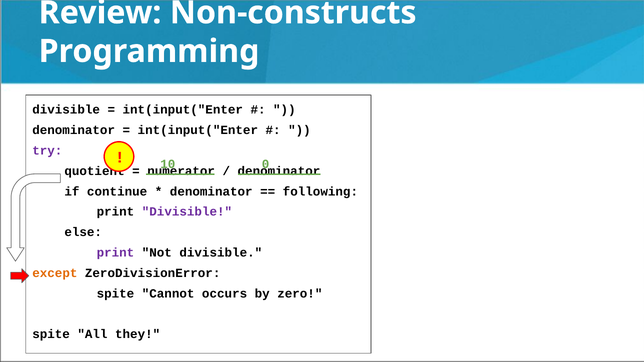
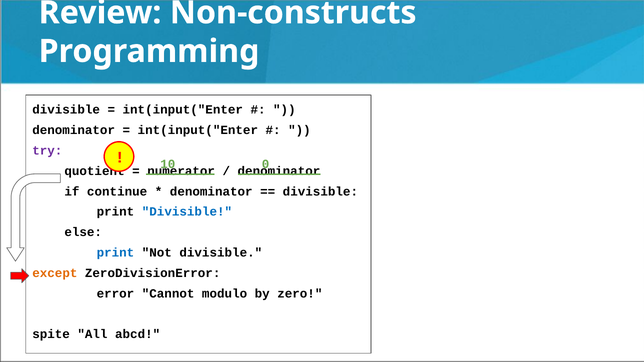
following: following -> divisible (320, 192)
Divisible colour: purple -> blue (187, 212)
print colour: purple -> blue (115, 253)
spite: spite -> error (115, 294)
occurs: occurs -> modulo (225, 294)
they: they -> abcd (138, 334)
